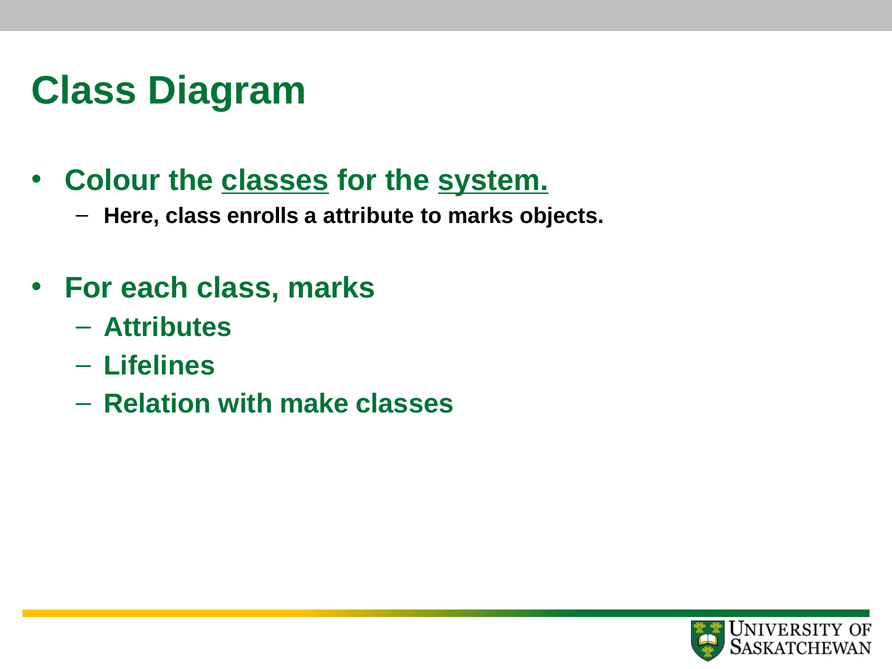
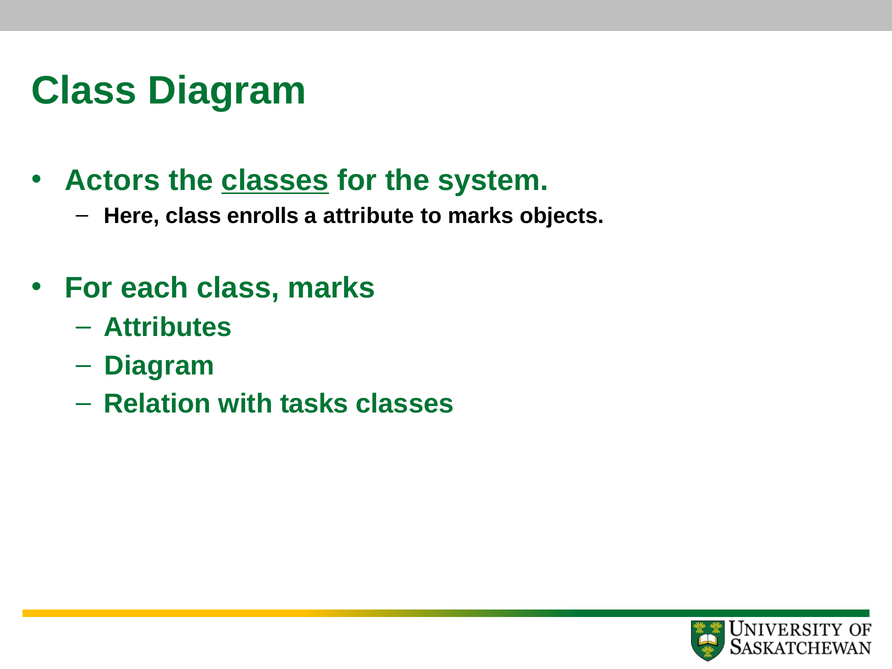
Colour: Colour -> Actors (112, 180)
system underline: present -> none (493, 180)
Lifelines: Lifelines -> Diagram (159, 366)
make: make -> tasks (314, 404)
